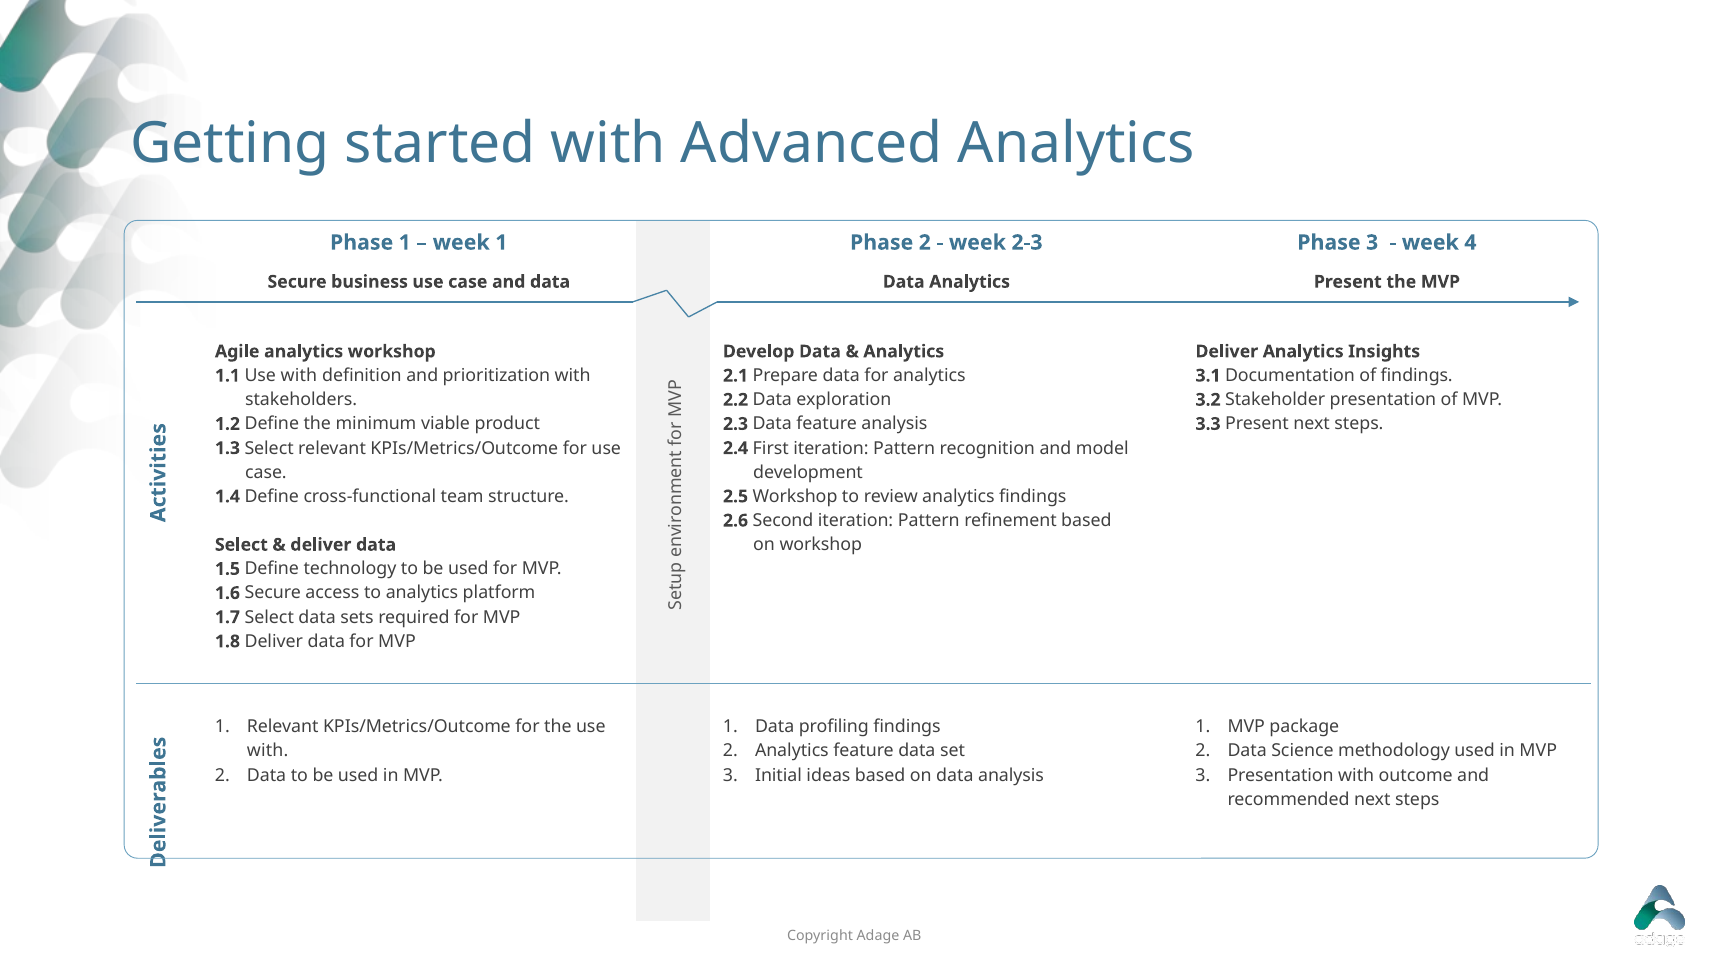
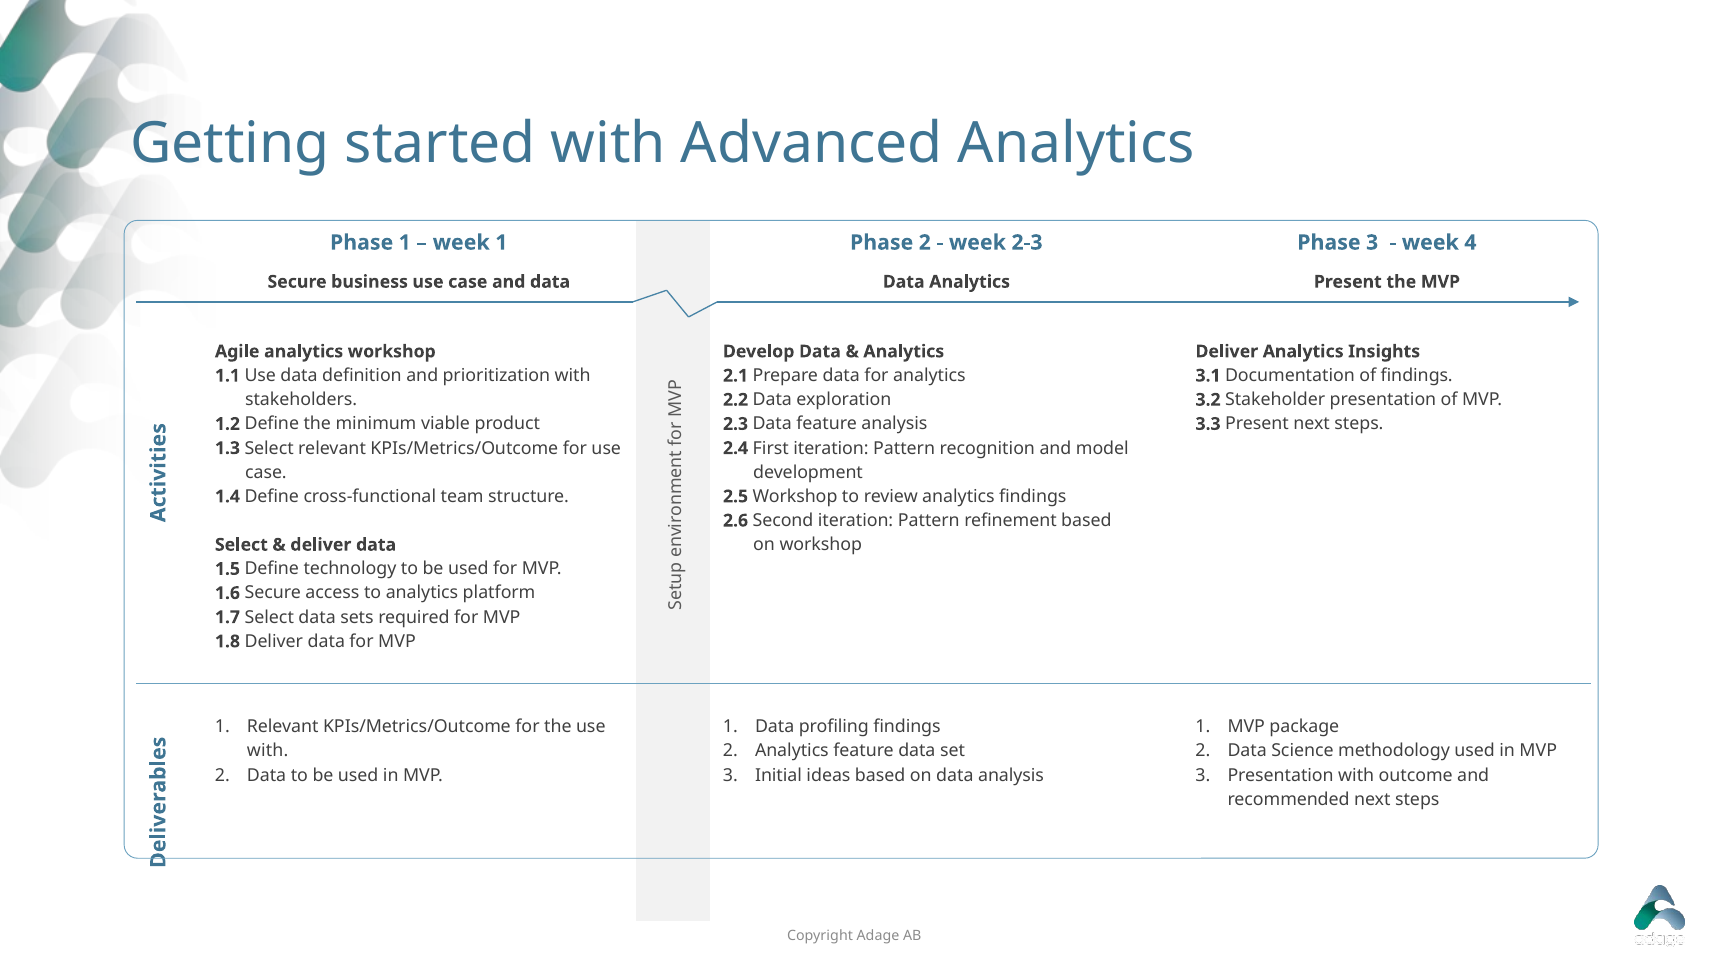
1.1 Use with: with -> data (299, 376)
